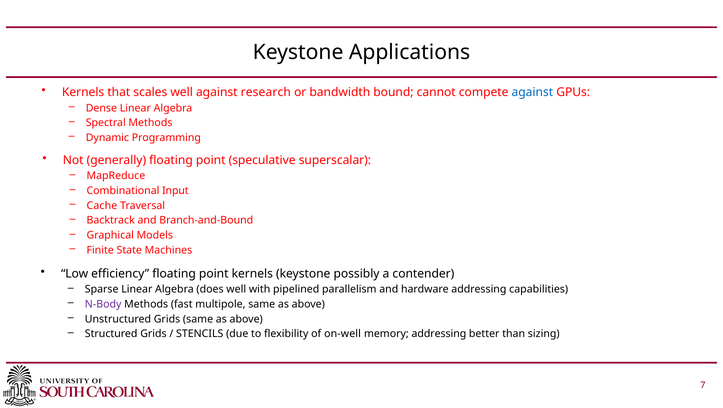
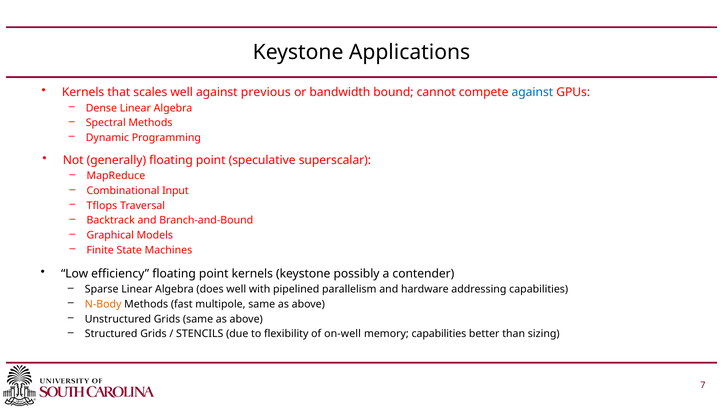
research: research -> previous (266, 92)
Cache: Cache -> Tflops (102, 205)
N-Body colour: purple -> orange (103, 304)
memory addressing: addressing -> capabilities (439, 334)
